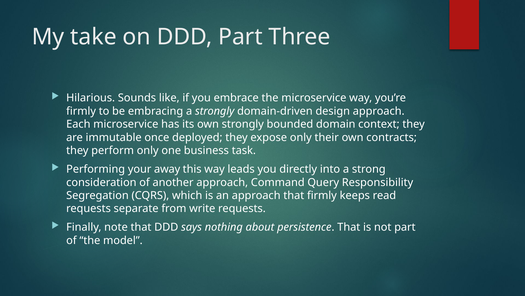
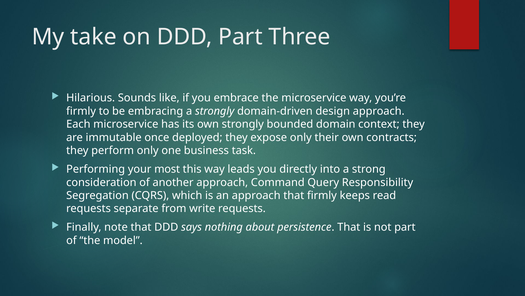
away: away -> most (167, 169)
